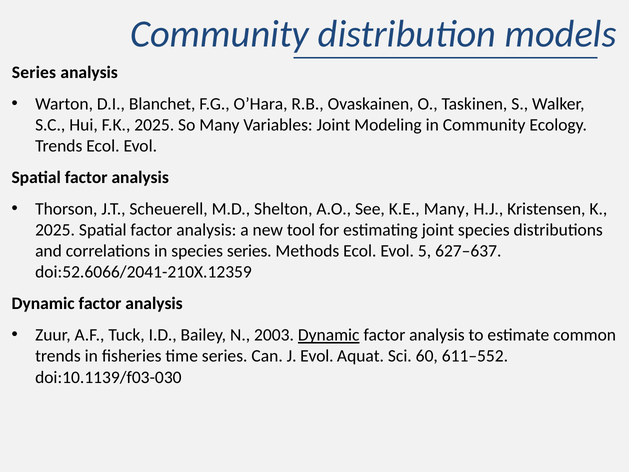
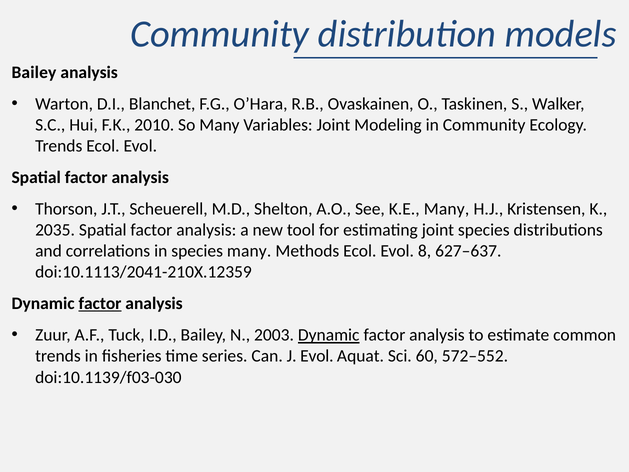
Series: Series -> Bailey (34, 73)
F.K 2025: 2025 -> 2010 (154, 125)
2025: 2025 -> 2035 (55, 230)
species series: series -> many (249, 251)
5: 5 -> 8 (425, 251)
doi:52.6066/2041-210X.12359: doi:52.6066/2041-210X.12359 -> doi:10.1113/2041-210X.12359 (143, 272)
factor underline: none -> present (100, 304)
611–552: 611–552 -> 572–552 (475, 356)
